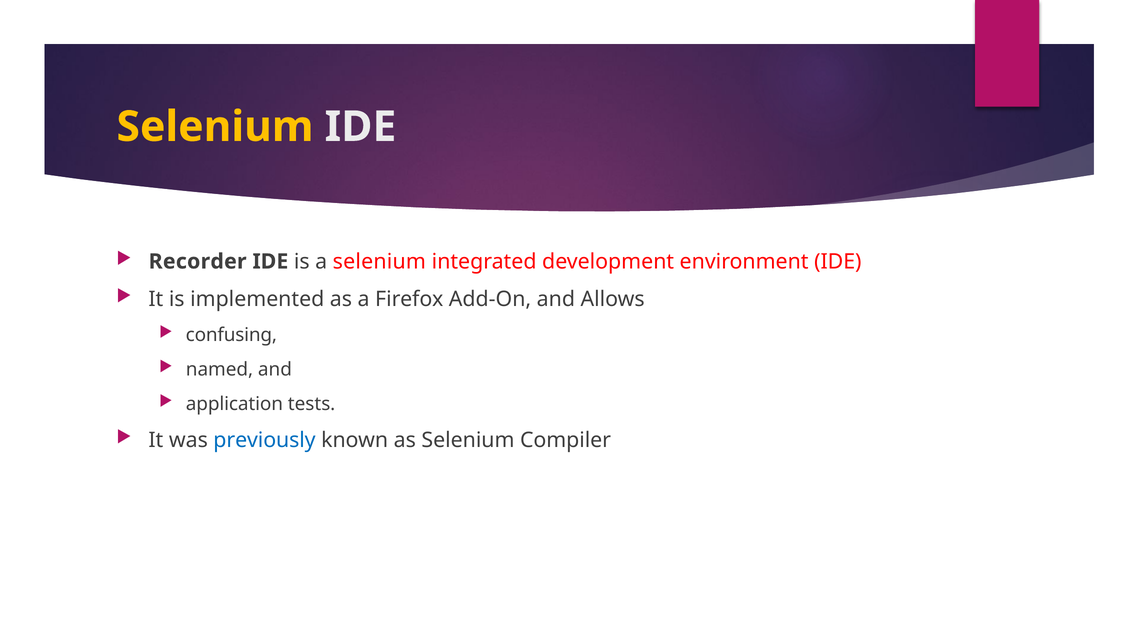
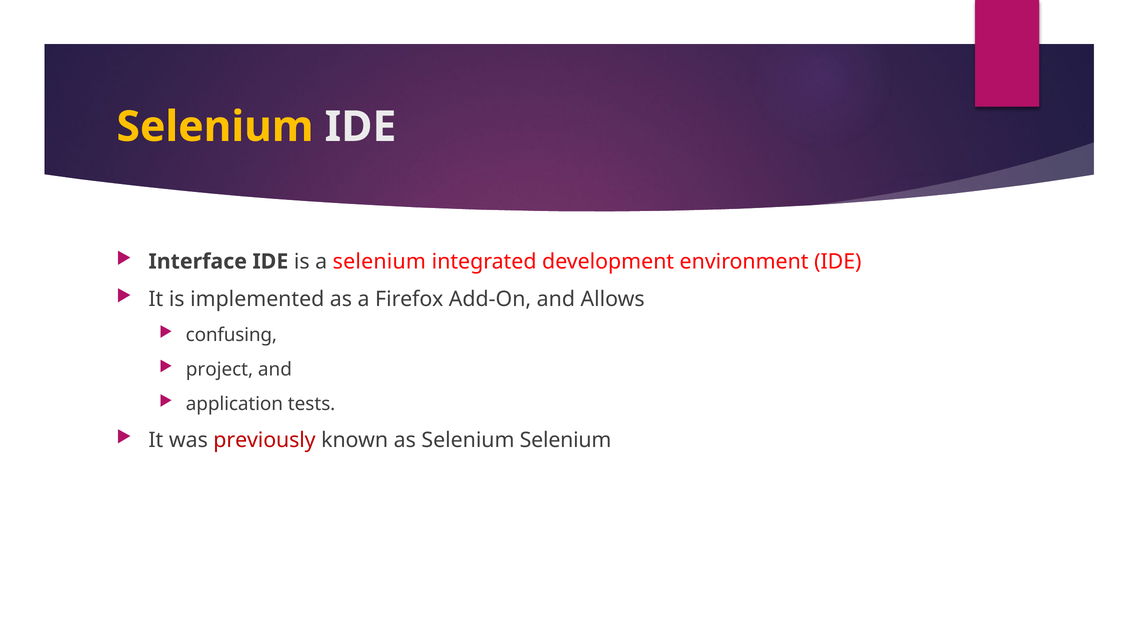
Recorder: Recorder -> Interface (198, 262)
named: named -> project (219, 370)
previously colour: blue -> red (264, 441)
Selenium Compiler: Compiler -> Selenium (566, 441)
